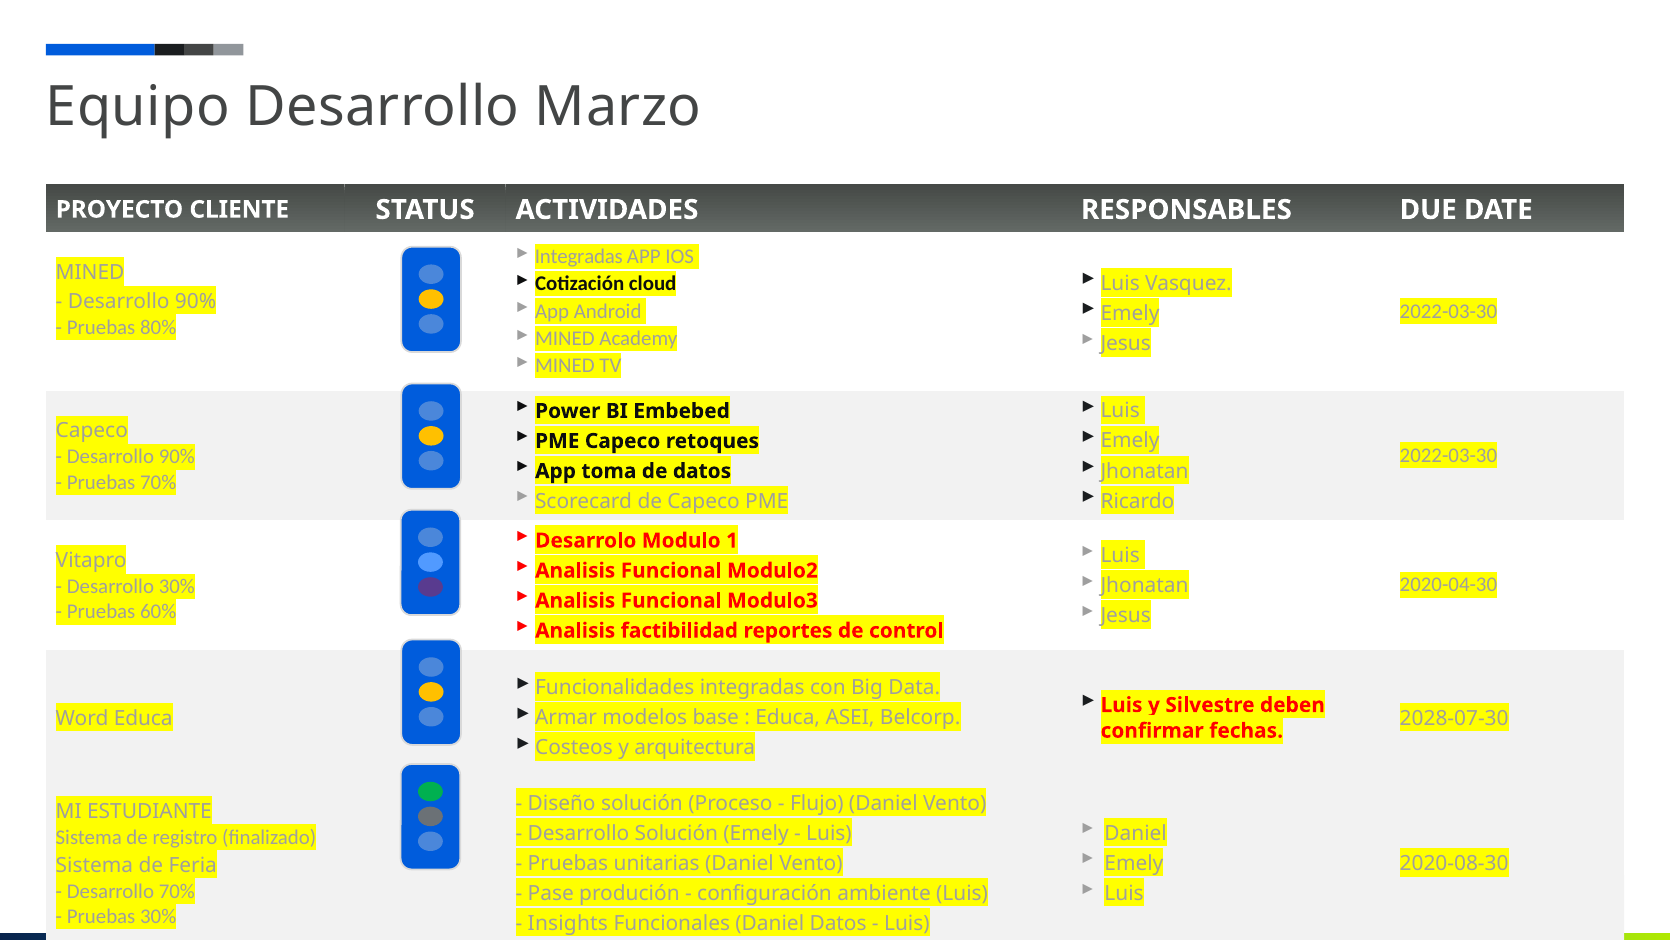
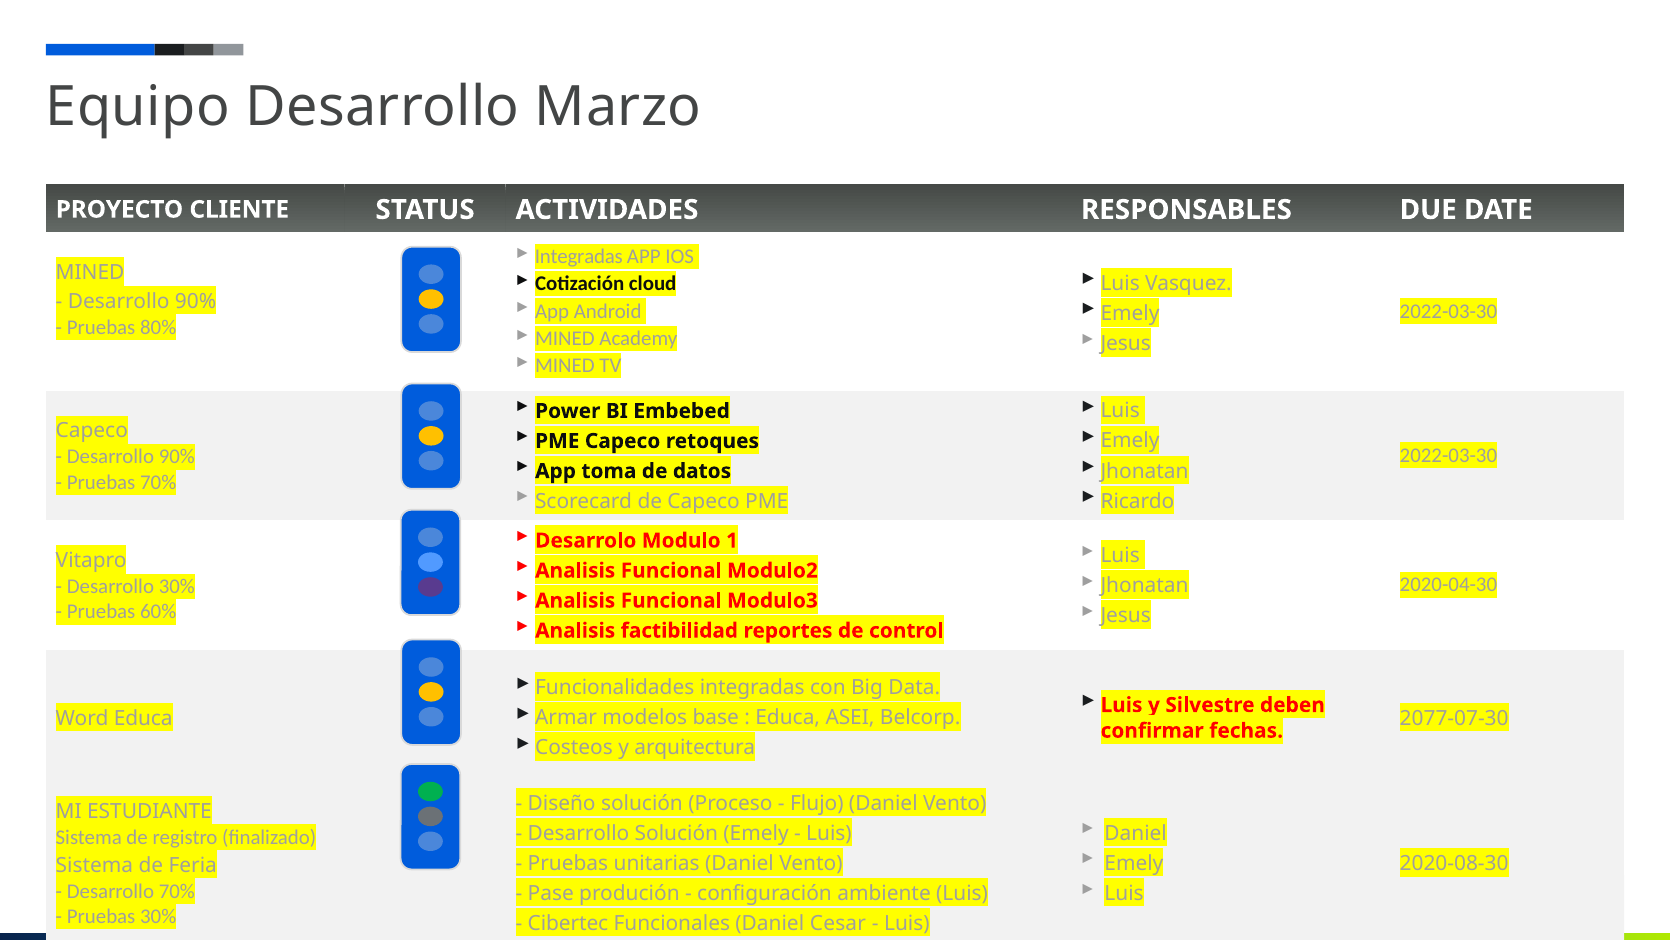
2028-07-30: 2028-07-30 -> 2077-07-30 (1454, 718)
Insights: Insights -> Cibertec (568, 923)
Daniel Datos: Datos -> Cesar (838, 923)
